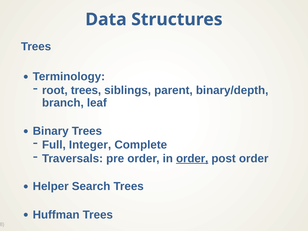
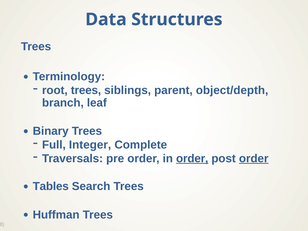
binary/depth: binary/depth -> object/depth (232, 90)
order underline: none -> present (254, 158)
Helper: Helper -> Tables (51, 186)
